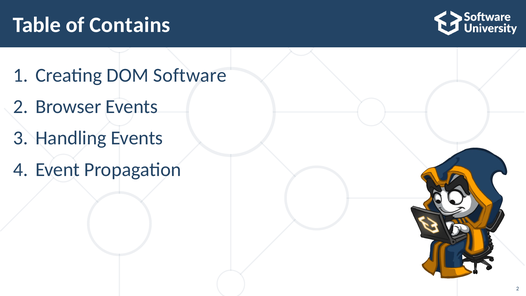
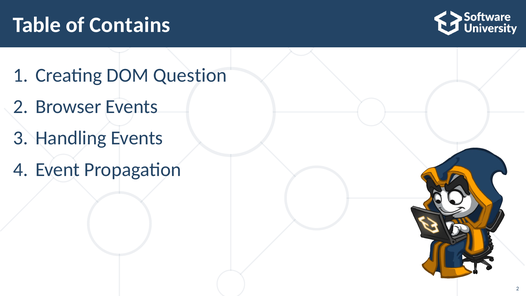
Software: Software -> Question (190, 75)
